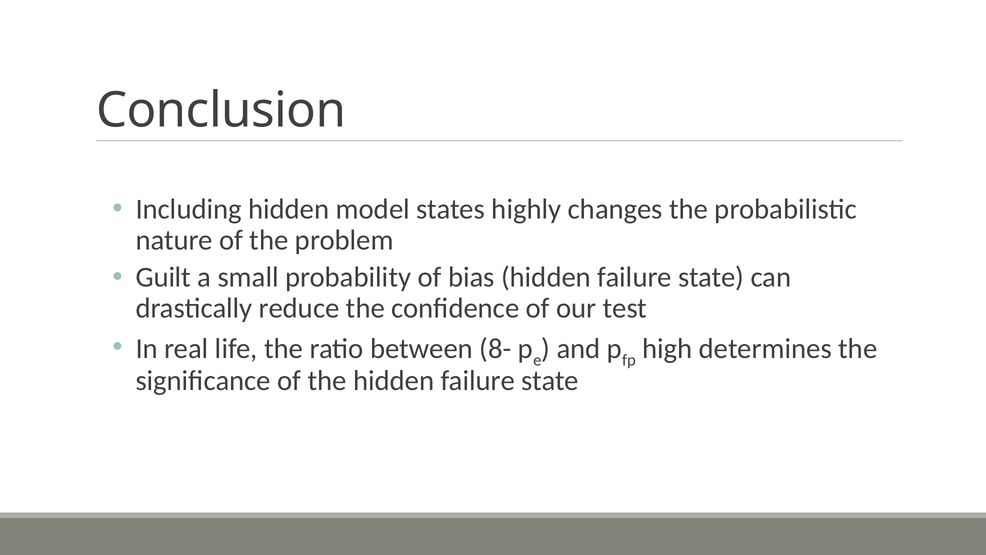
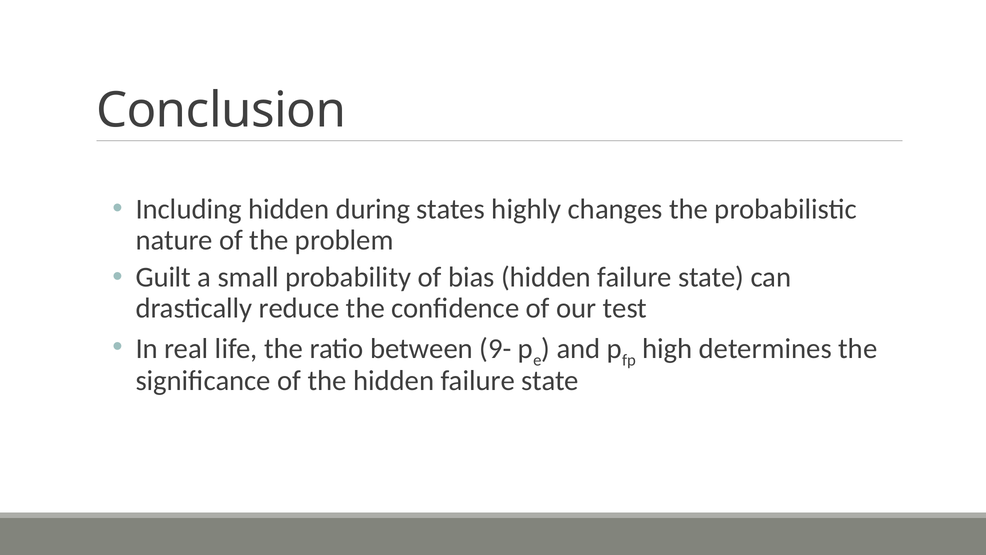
model: model -> during (373, 209)
8-: 8- -> 9- (495, 349)
